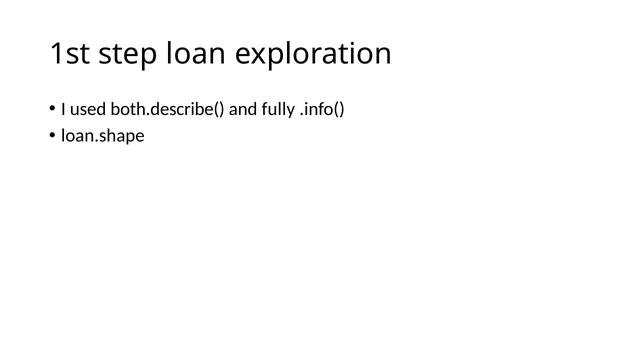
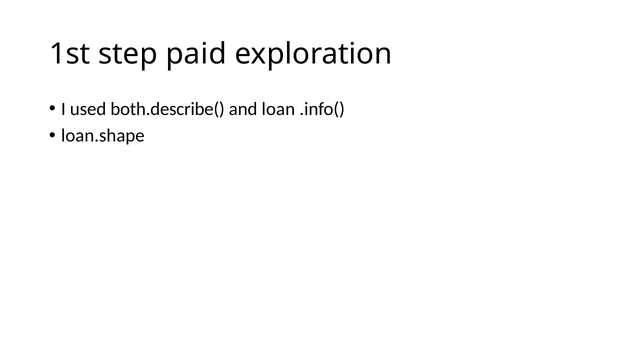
loan: loan -> paid (196, 54)
fully: fully -> loan (278, 109)
